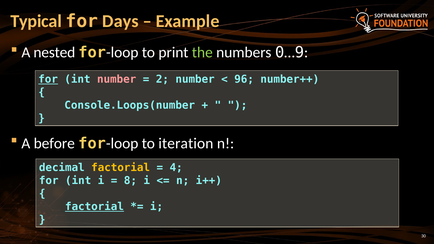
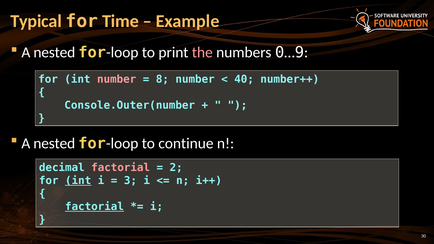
Days: Days -> Time (121, 21)
the colour: light green -> pink (202, 53)
for underline: present -> none (48, 79)
2: 2 -> 8 (162, 79)
96: 96 -> 40 (244, 79)
Console.Loops(number: Console.Loops(number -> Console.Outer(number (130, 105)
before: before -> nested (54, 143)
iteration: iteration -> continue (186, 143)
factorial colour: yellow -> pink (121, 168)
4: 4 -> 2 (176, 168)
int underline: none -> present (78, 181)
8: 8 -> 3 (130, 181)
